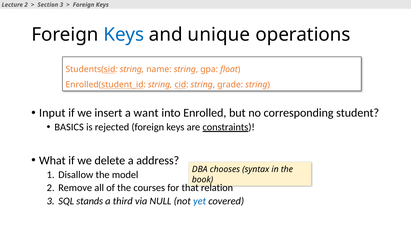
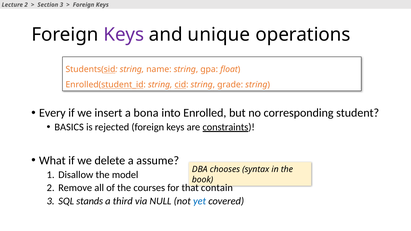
Keys colour: blue -> purple (124, 35)
Input: Input -> Every (52, 113)
want: want -> bona (146, 113)
address: address -> assume (158, 161)
relation: relation -> contain (217, 188)
